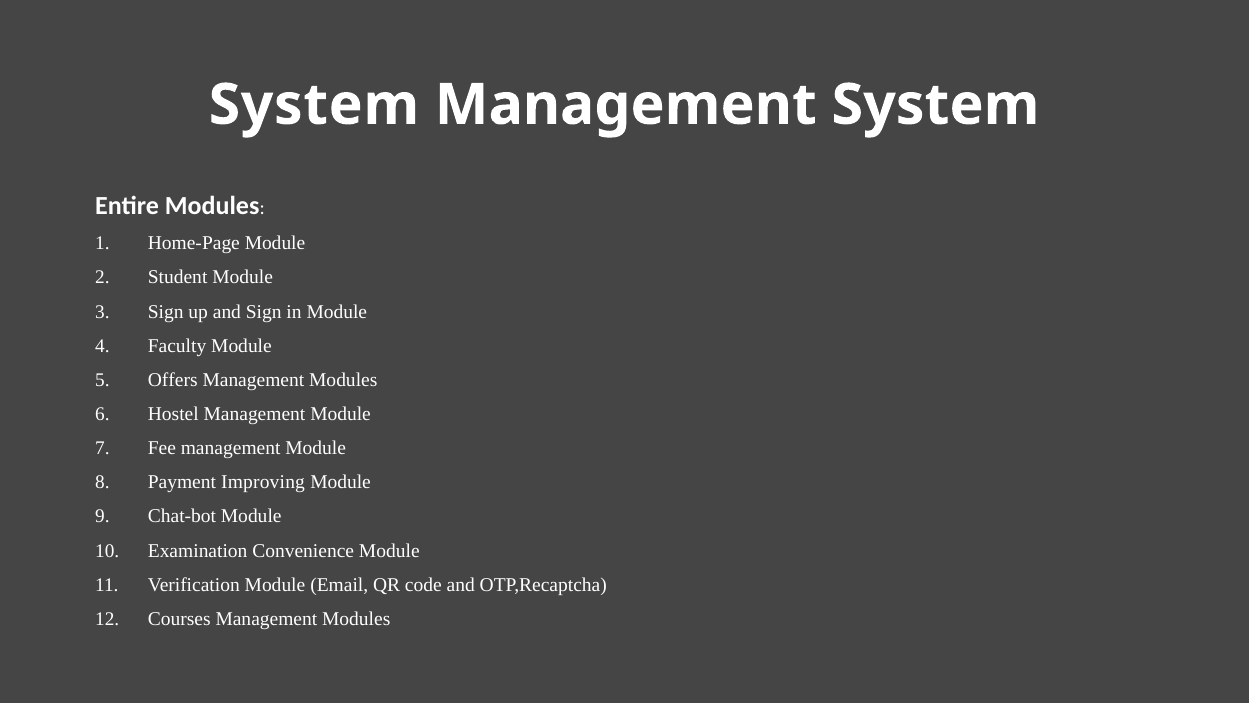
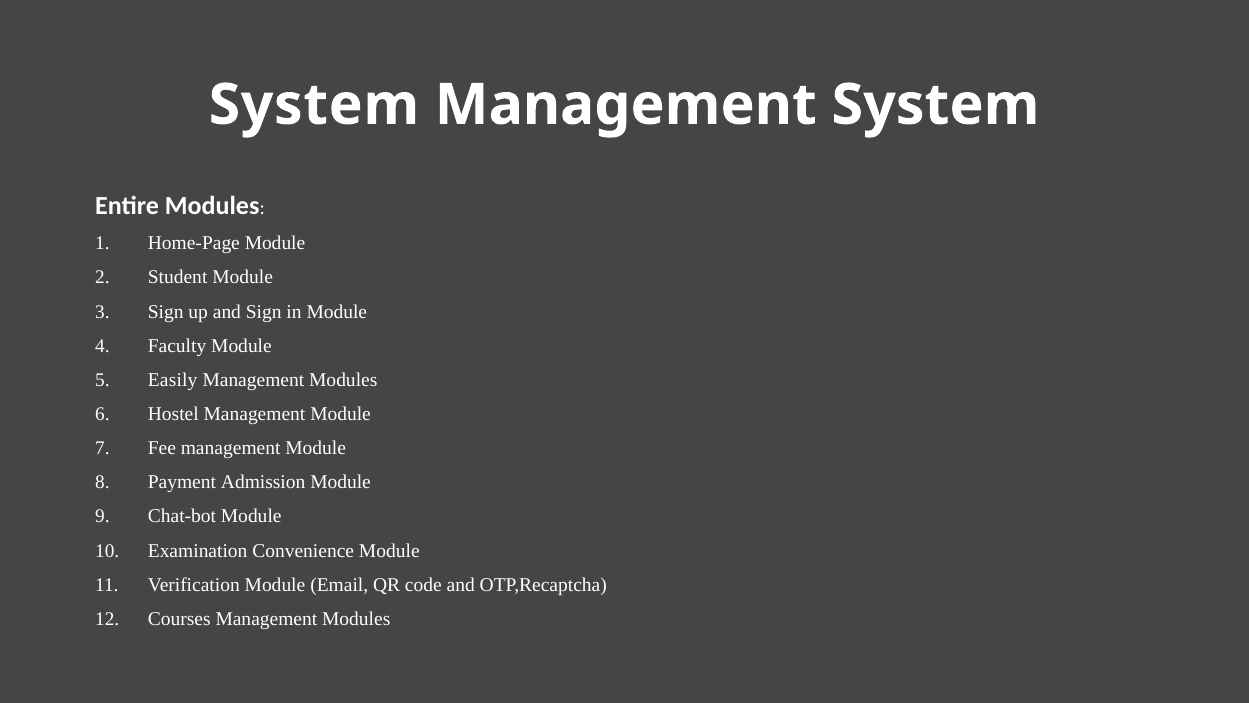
Offers: Offers -> Easily (173, 380)
Improving: Improving -> Admission (263, 482)
